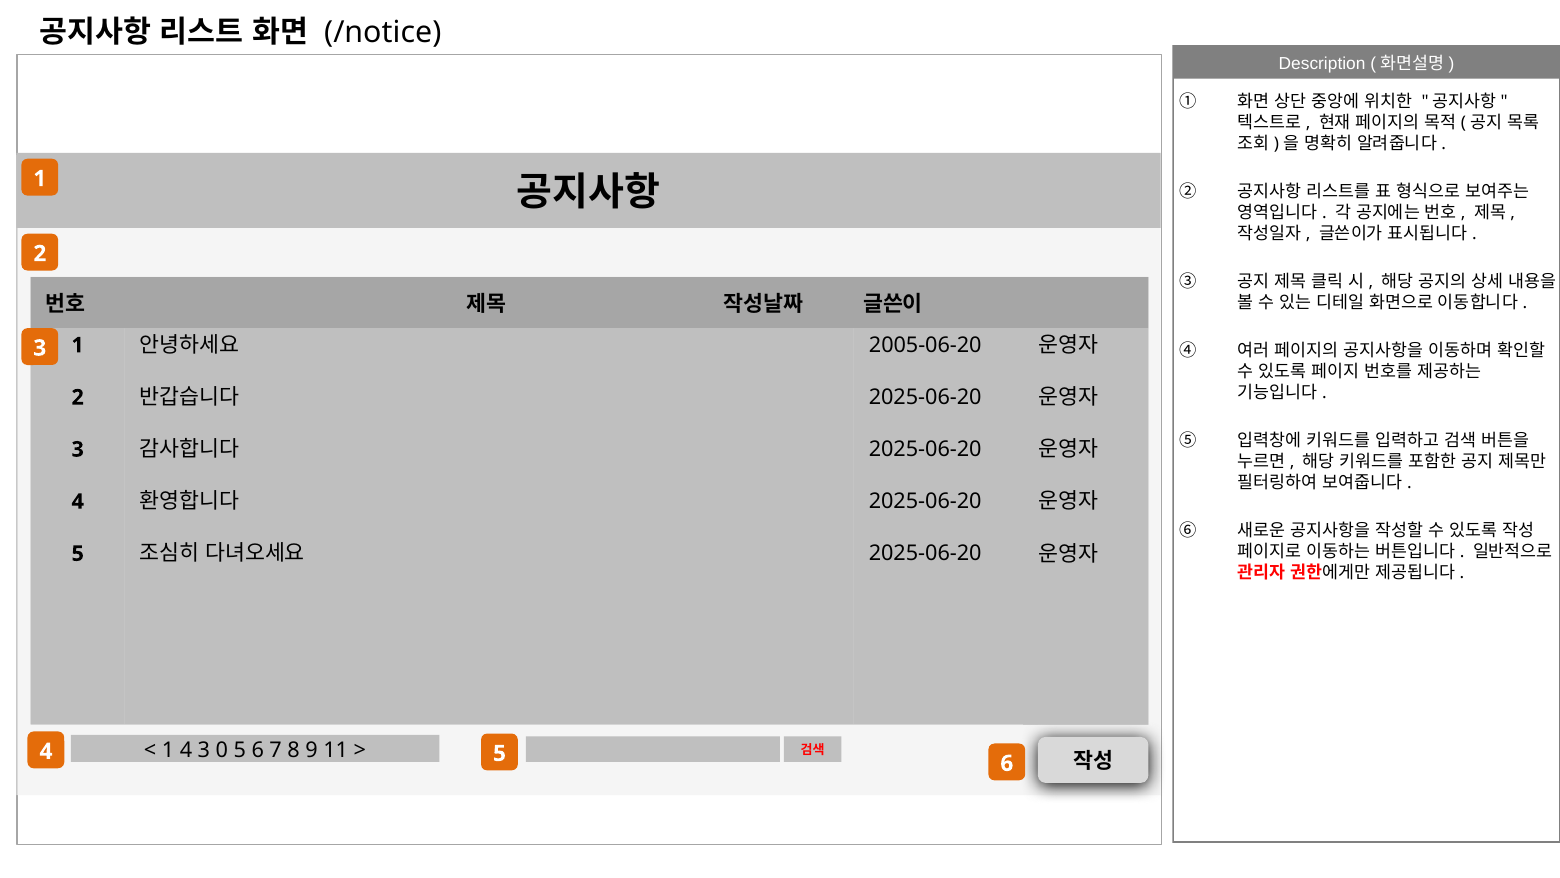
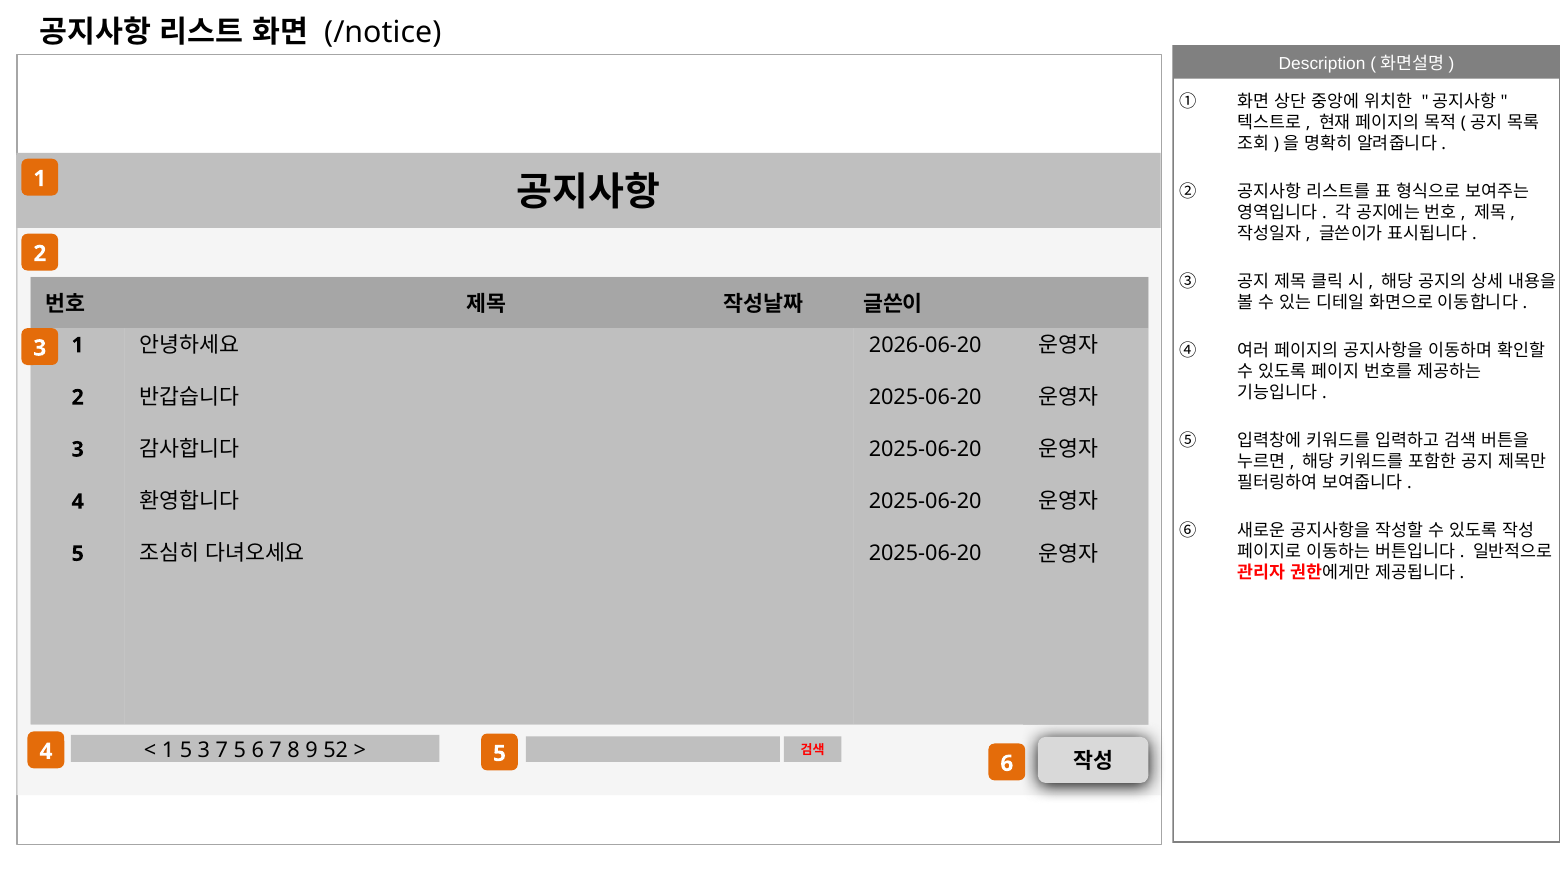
2005-06-20: 2005-06-20 -> 2026-06-20 (925, 345)
1 4: 4 -> 5 (186, 750)
3 0: 0 -> 7 (222, 750)
11: 11 -> 52 (336, 750)
